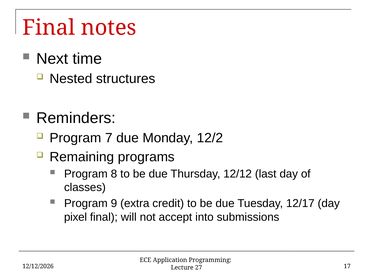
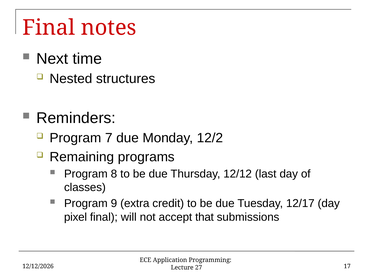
into: into -> that (205, 218)
